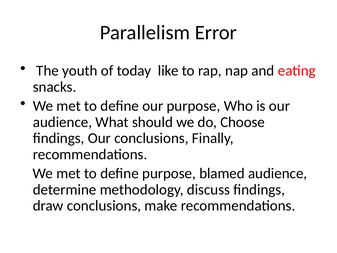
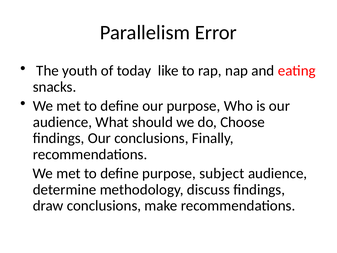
blamed: blamed -> subject (222, 173)
